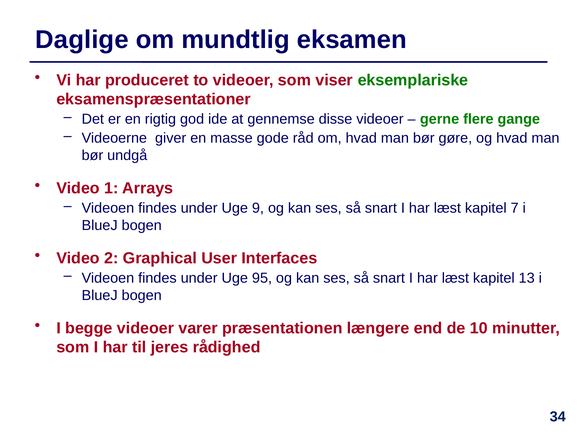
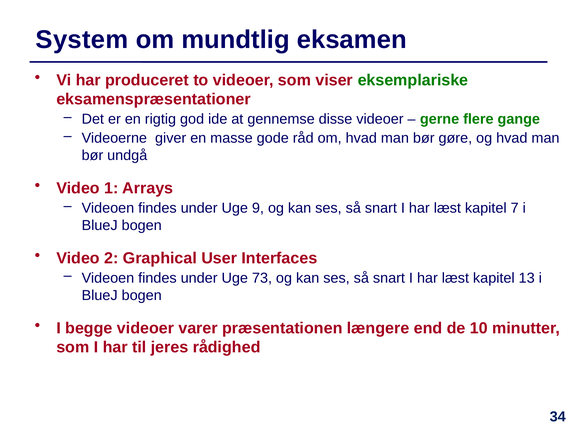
Daglige: Daglige -> System (82, 40)
95: 95 -> 73 (262, 278)
